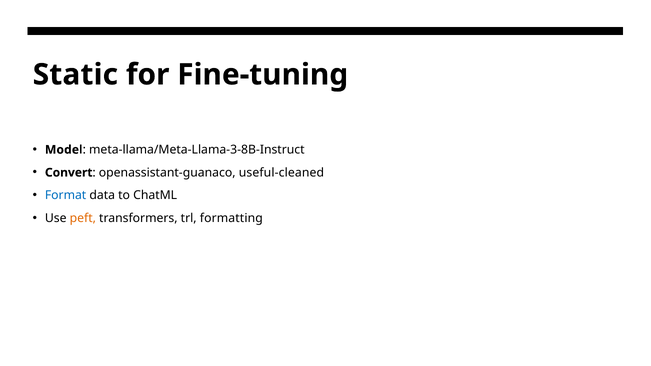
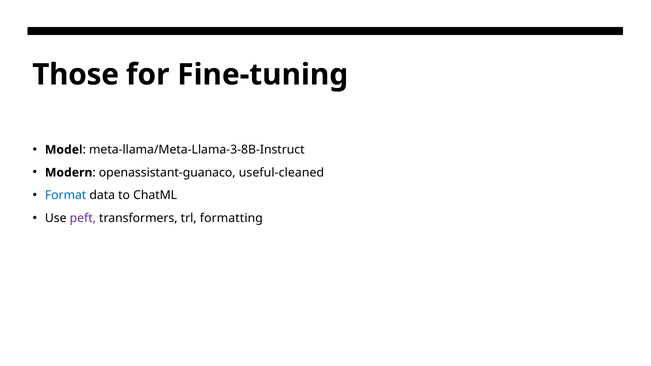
Static: Static -> Those (76, 75)
Convert: Convert -> Modern (69, 173)
peft colour: orange -> purple (83, 218)
